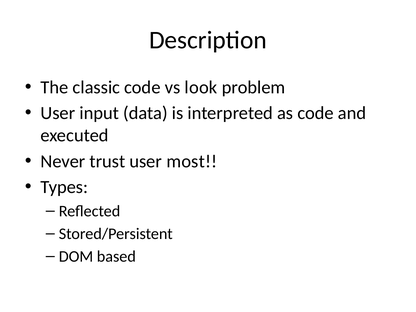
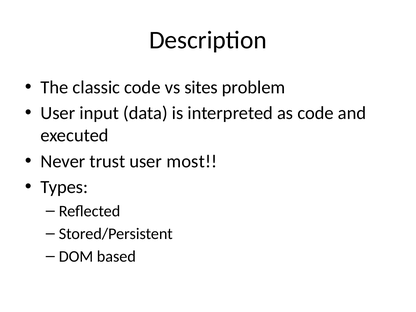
look: look -> sites (201, 87)
